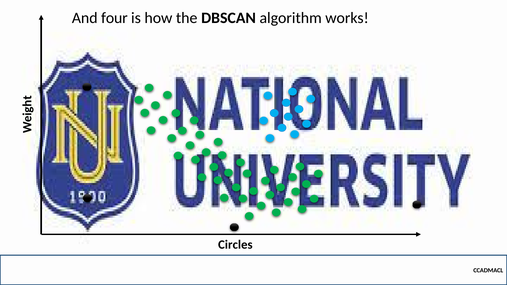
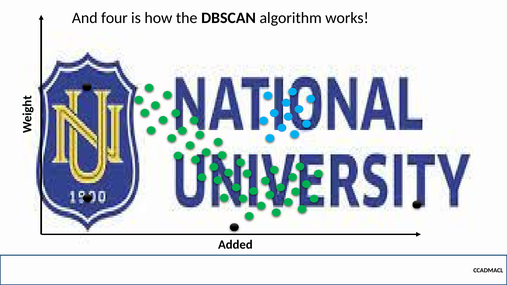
Circles: Circles -> Added (235, 245)
